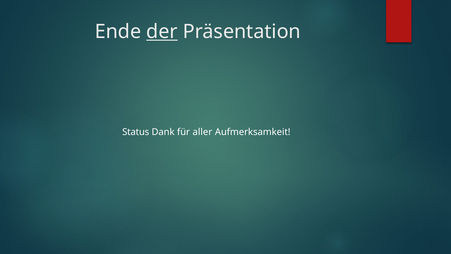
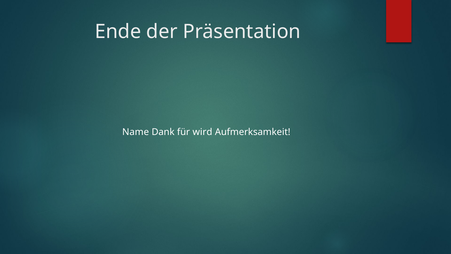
der underline: present -> none (162, 32)
Status: Status -> Name (136, 132)
aller: aller -> wird (202, 132)
